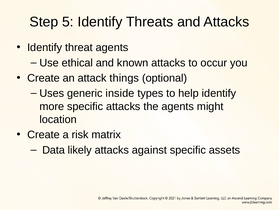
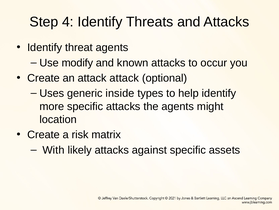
5: 5 -> 4 (68, 22)
ethical: ethical -> modify (77, 63)
attack things: things -> attack (124, 78)
Data: Data -> With (53, 149)
